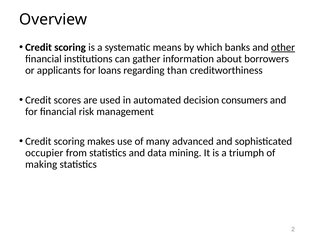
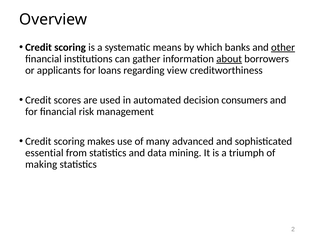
about underline: none -> present (229, 59)
than: than -> view (177, 70)
occupier: occupier -> essential (44, 153)
